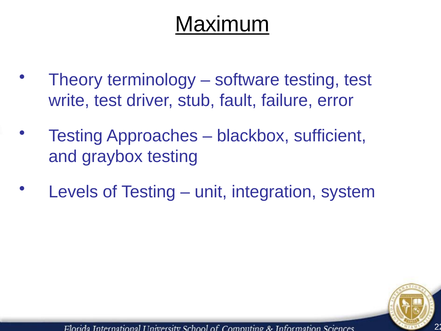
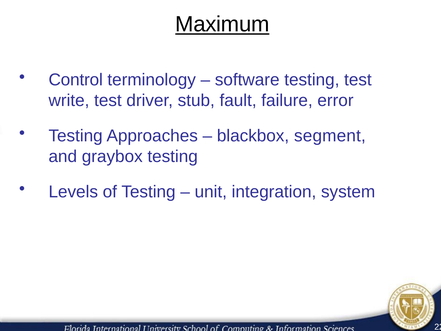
Theory: Theory -> Control (76, 80)
sufficient: sufficient -> segment (330, 136)
